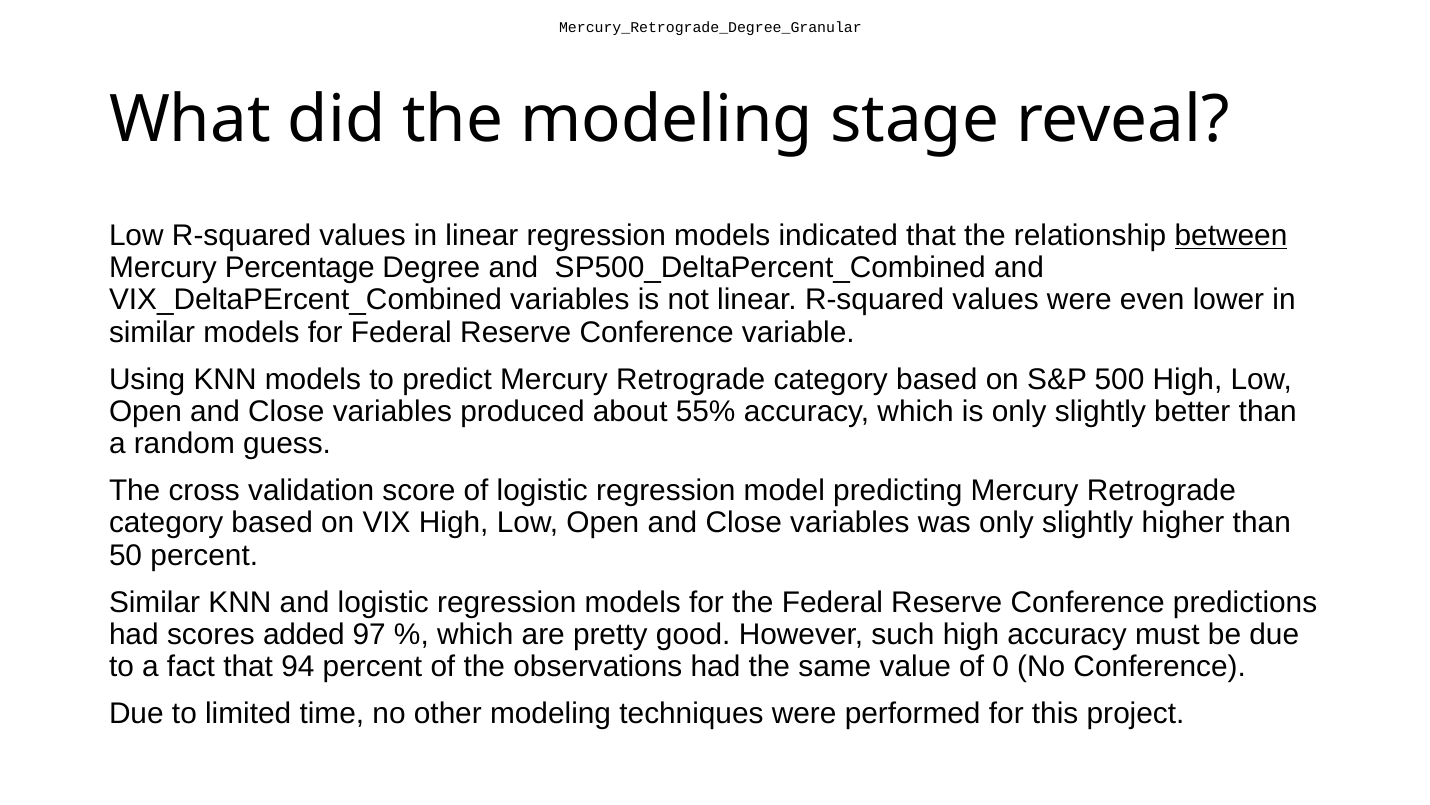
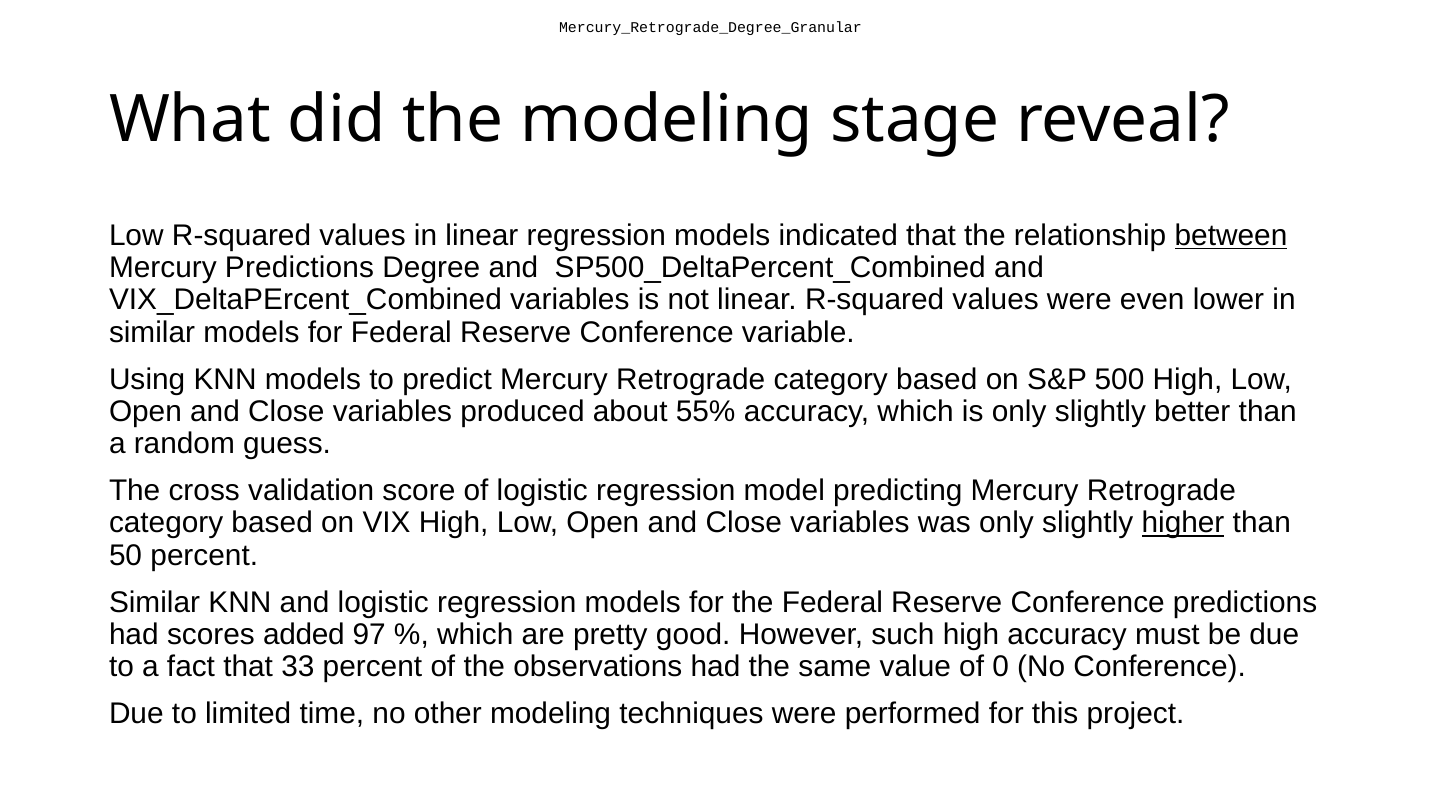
Mercury Percentage: Percentage -> Predictions (300, 268)
higher underline: none -> present (1183, 523)
94: 94 -> 33 (298, 666)
